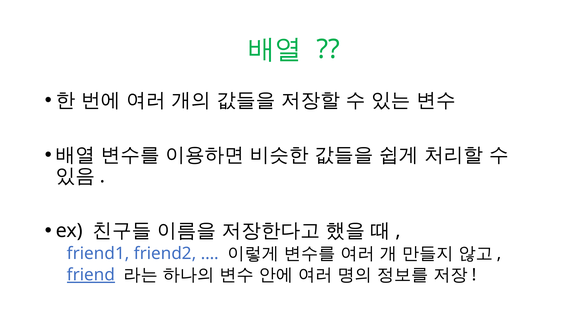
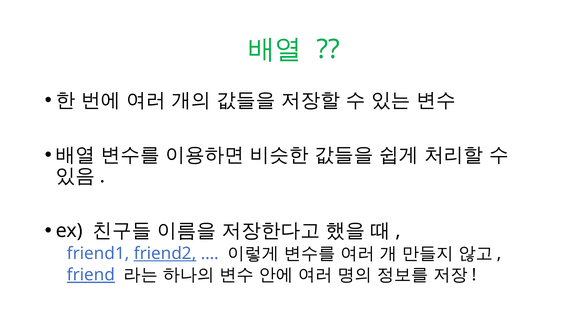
friend2 underline: none -> present (165, 254)
